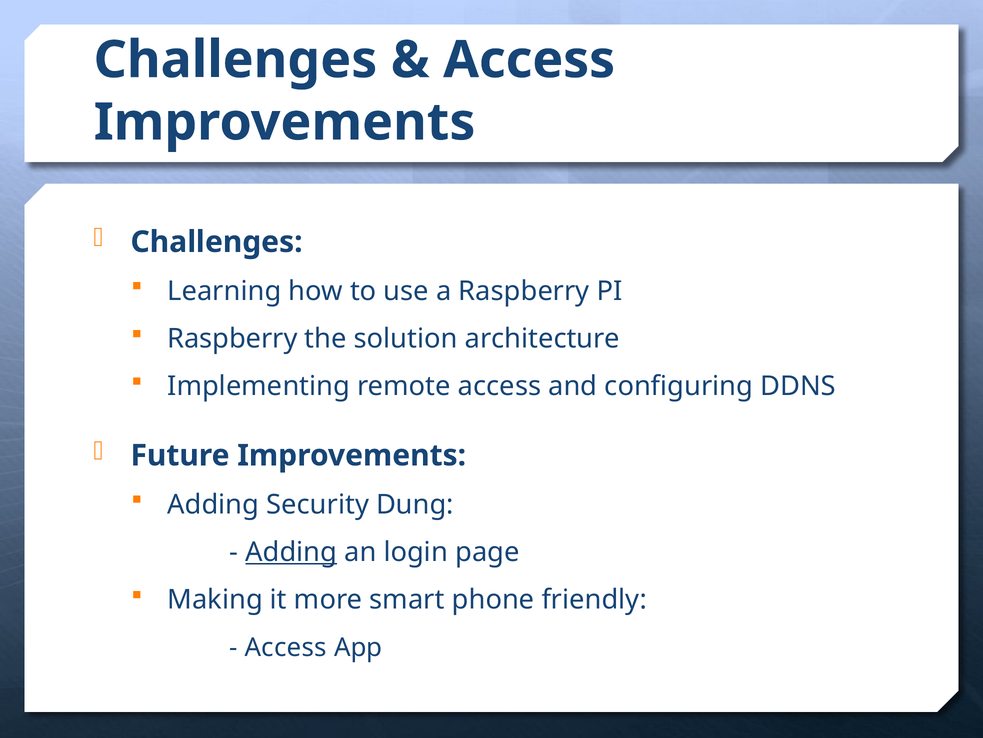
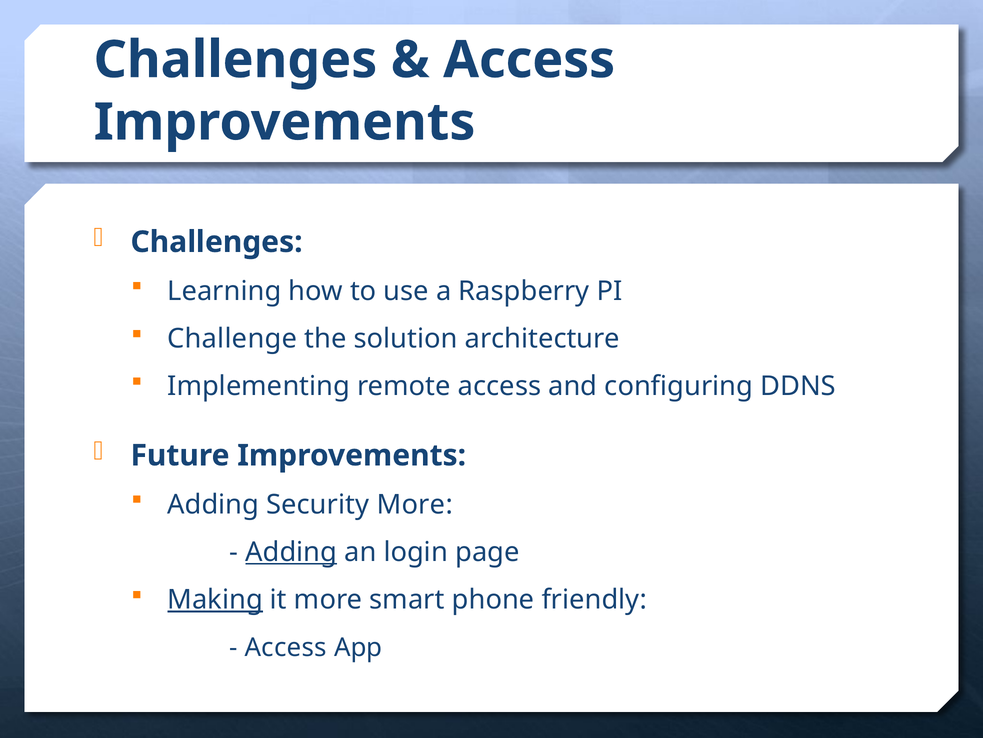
Raspberry: Raspberry -> Challenge (232, 338)
Security Dung: Dung -> More (415, 504)
Making underline: none -> present (215, 599)
